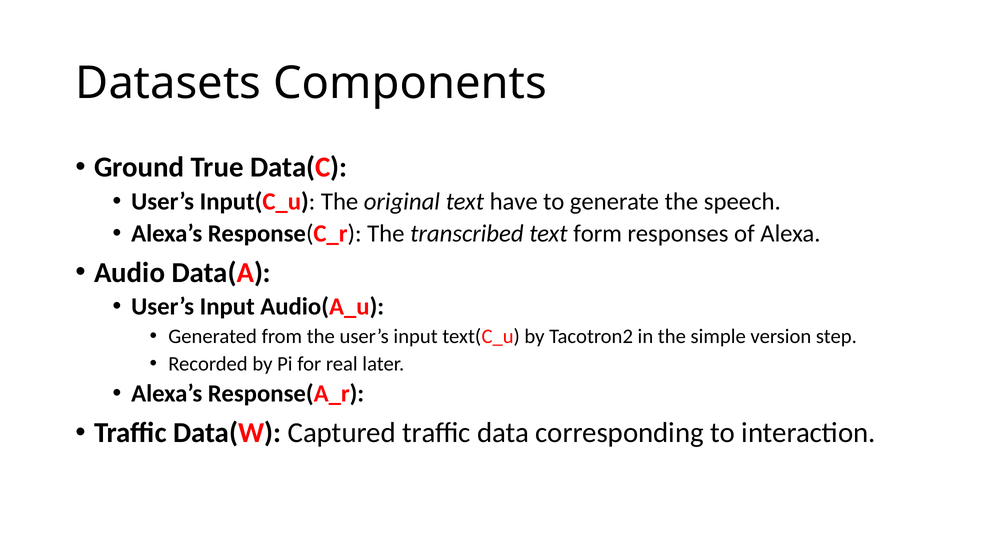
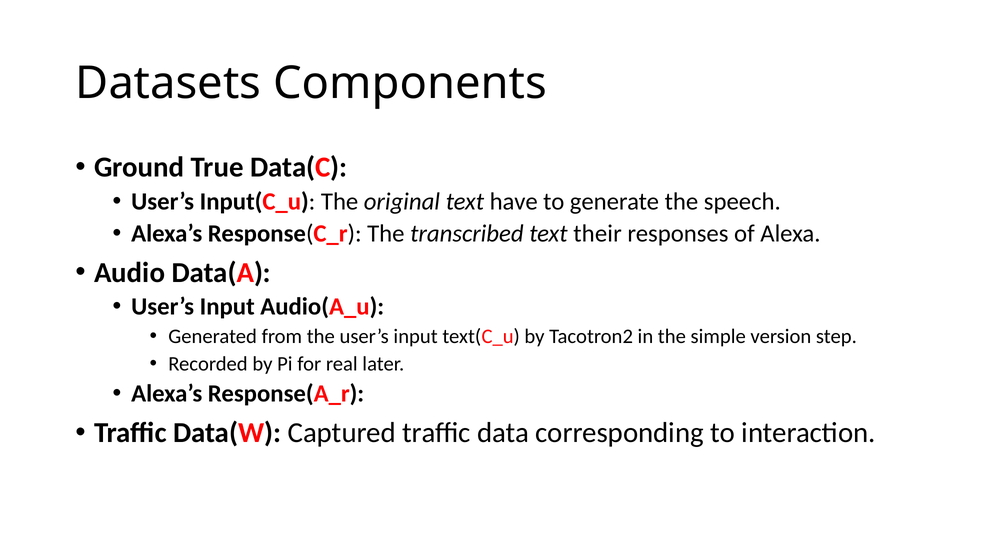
form: form -> their (598, 233)
